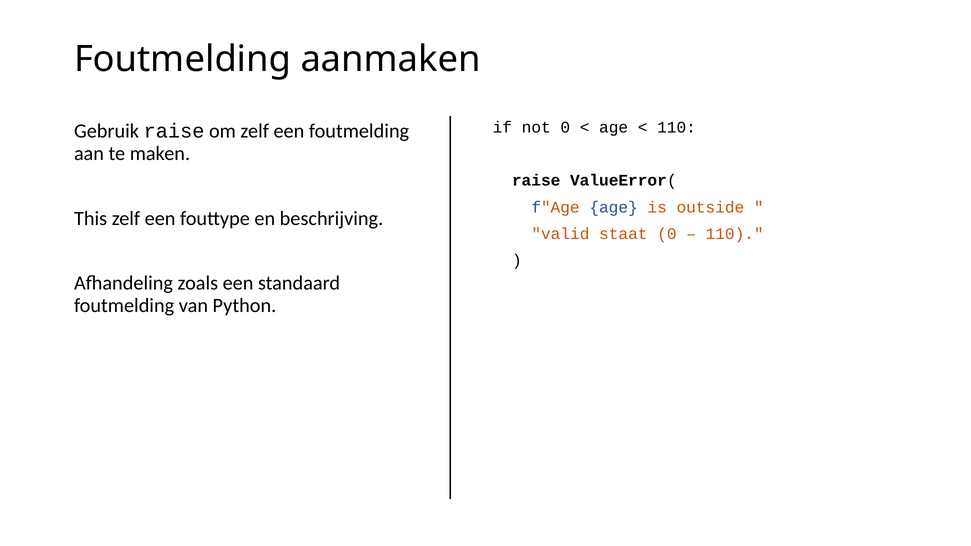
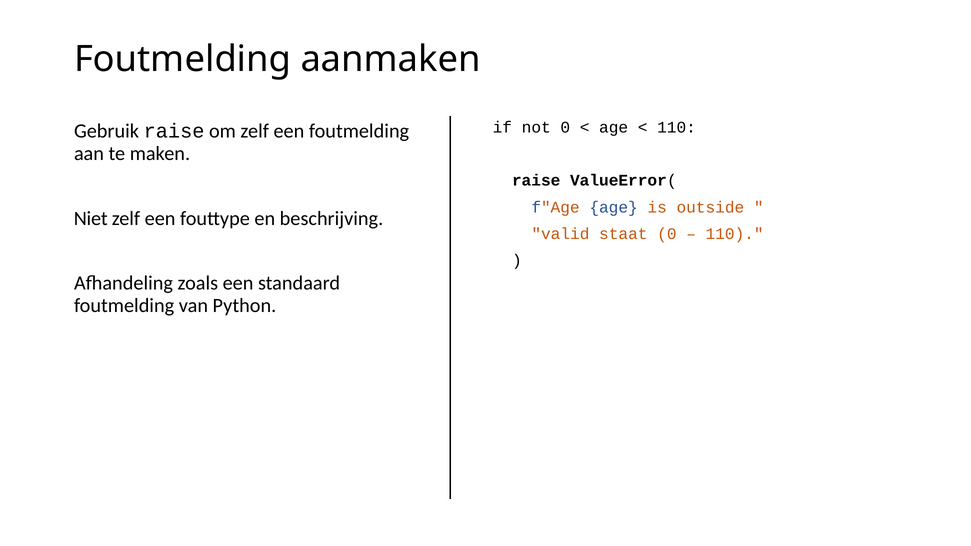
This: This -> Niet (91, 218)
